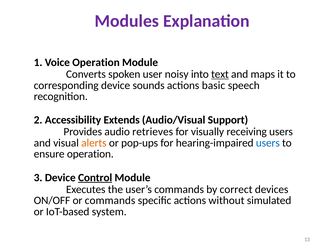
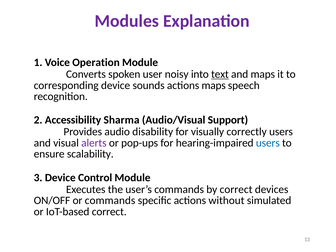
actions basic: basic -> maps (214, 85)
Extends: Extends -> Sharma (122, 120)
retrieves: retrieves -> disability (153, 132)
receiving: receiving -> correctly (247, 132)
alerts colour: orange -> purple (94, 143)
ensure operation: operation -> scalability (90, 154)
Control underline: present -> none (95, 178)
IoT-based system: system -> correct (109, 212)
